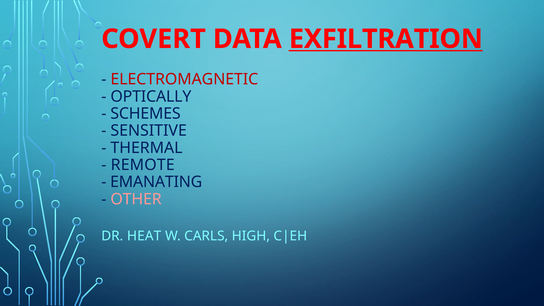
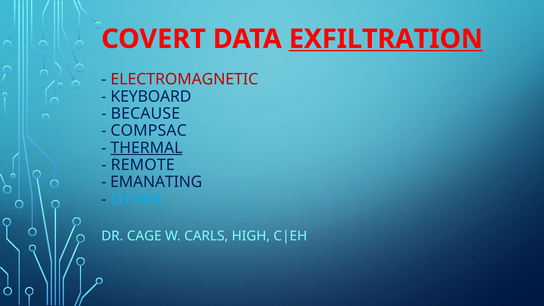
OPTICALLY: OPTICALLY -> KEYBOARD (151, 96)
SCHEMES: SCHEMES -> BECAUSE (145, 114)
SENSITIVE: SENSITIVE -> COMPSAC (149, 131)
THERMAL underline: none -> present (146, 148)
OTHER colour: pink -> light blue (136, 199)
HEAT: HEAT -> CAGE (144, 236)
